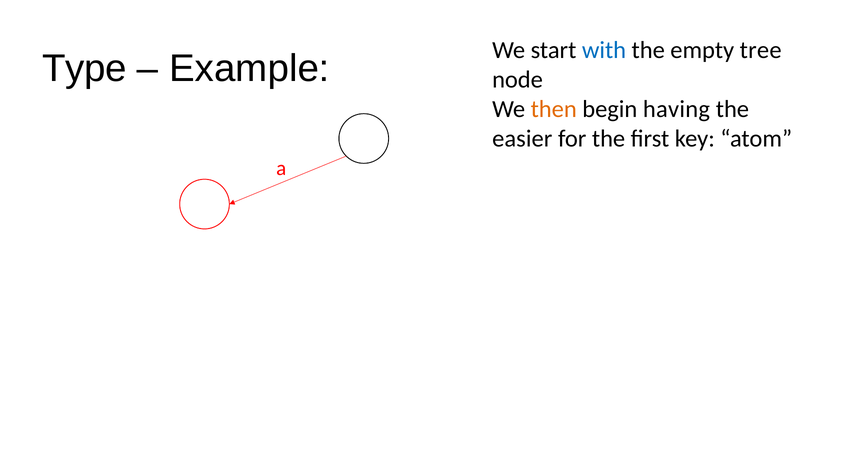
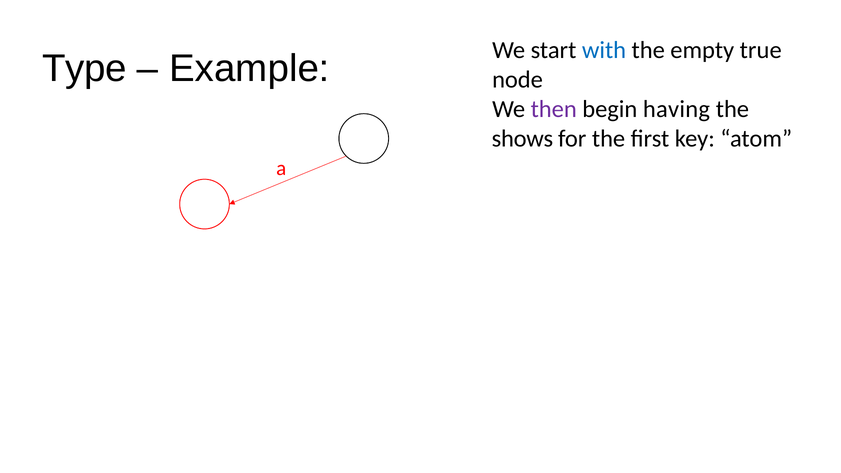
tree: tree -> true (761, 50)
then colour: orange -> purple (554, 109)
easier: easier -> shows (522, 139)
